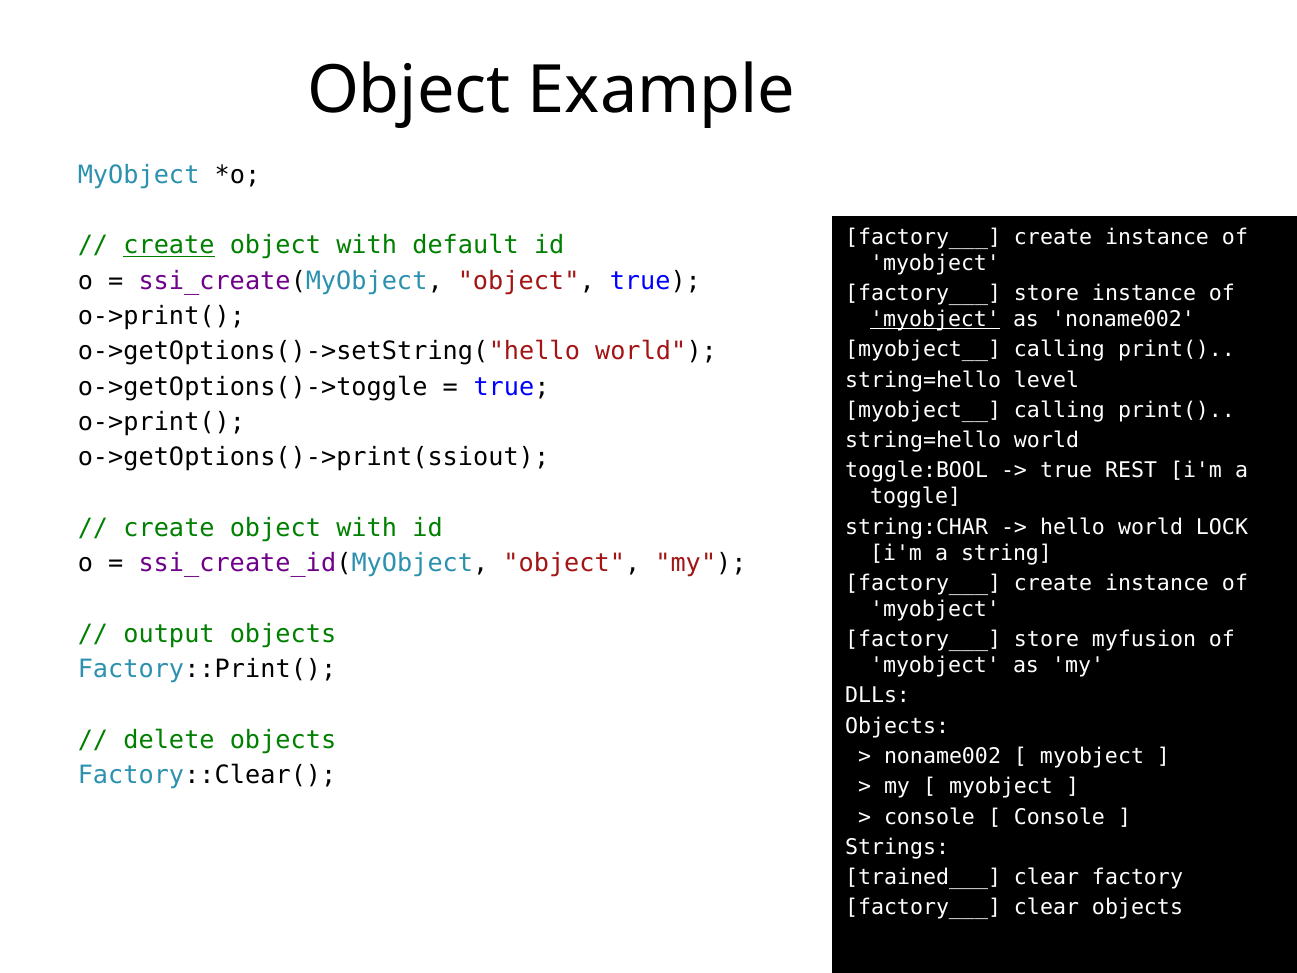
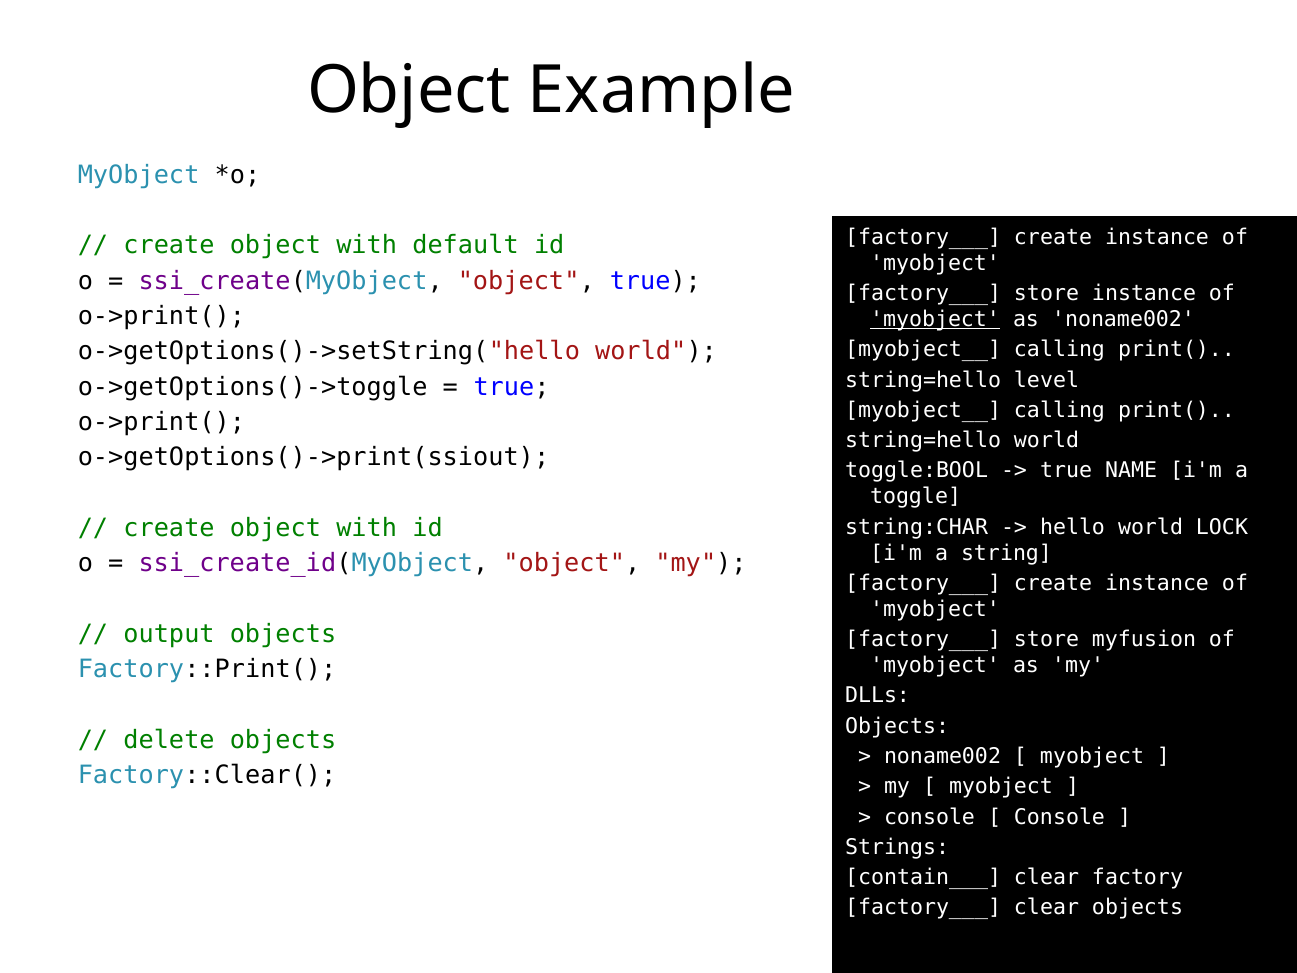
create underline: present -> none (169, 245)
REST: REST -> NAME (1131, 471)
trained___: trained___ -> contain___ (923, 877)
